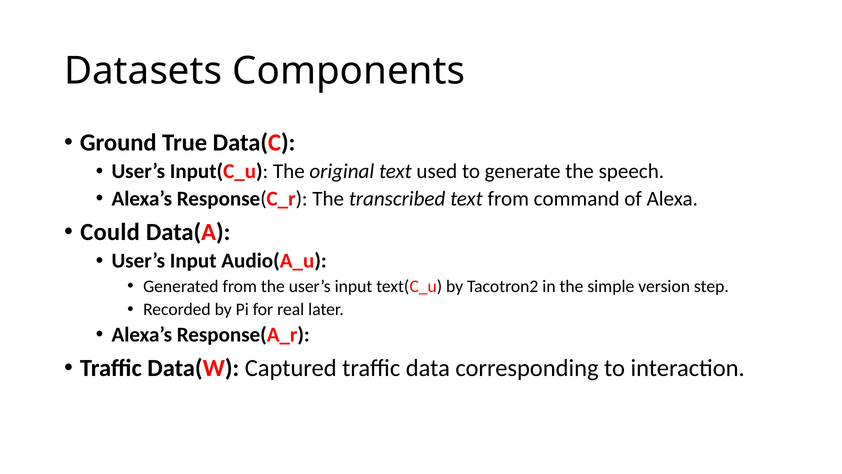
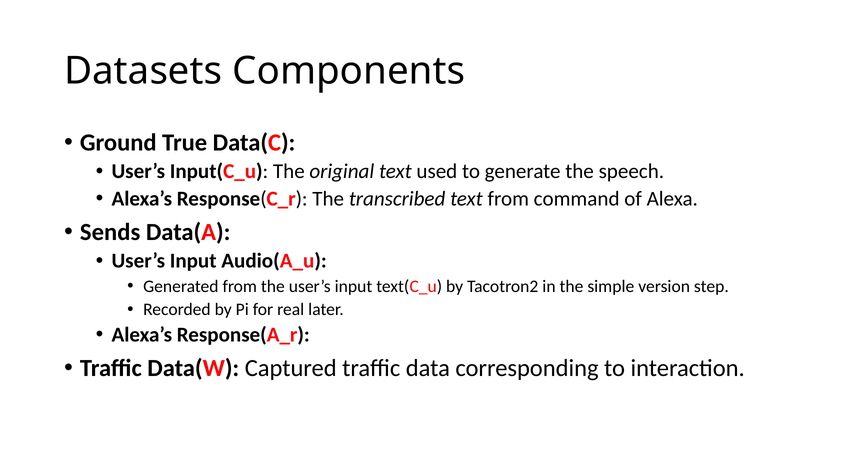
Could: Could -> Sends (110, 232)
